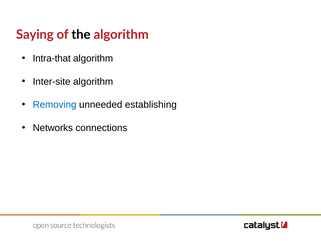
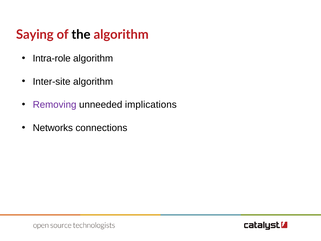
Intra-that: Intra-that -> Intra-role (52, 58)
Removing colour: blue -> purple (55, 105)
establishing: establishing -> implications (151, 105)
